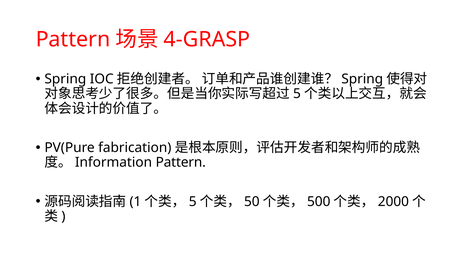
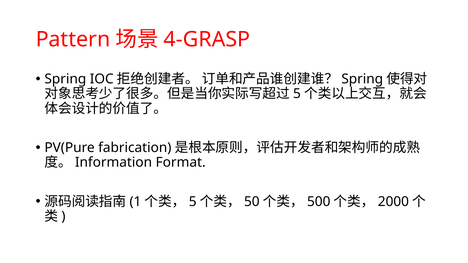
Pattern: Pattern -> Format (181, 163)
